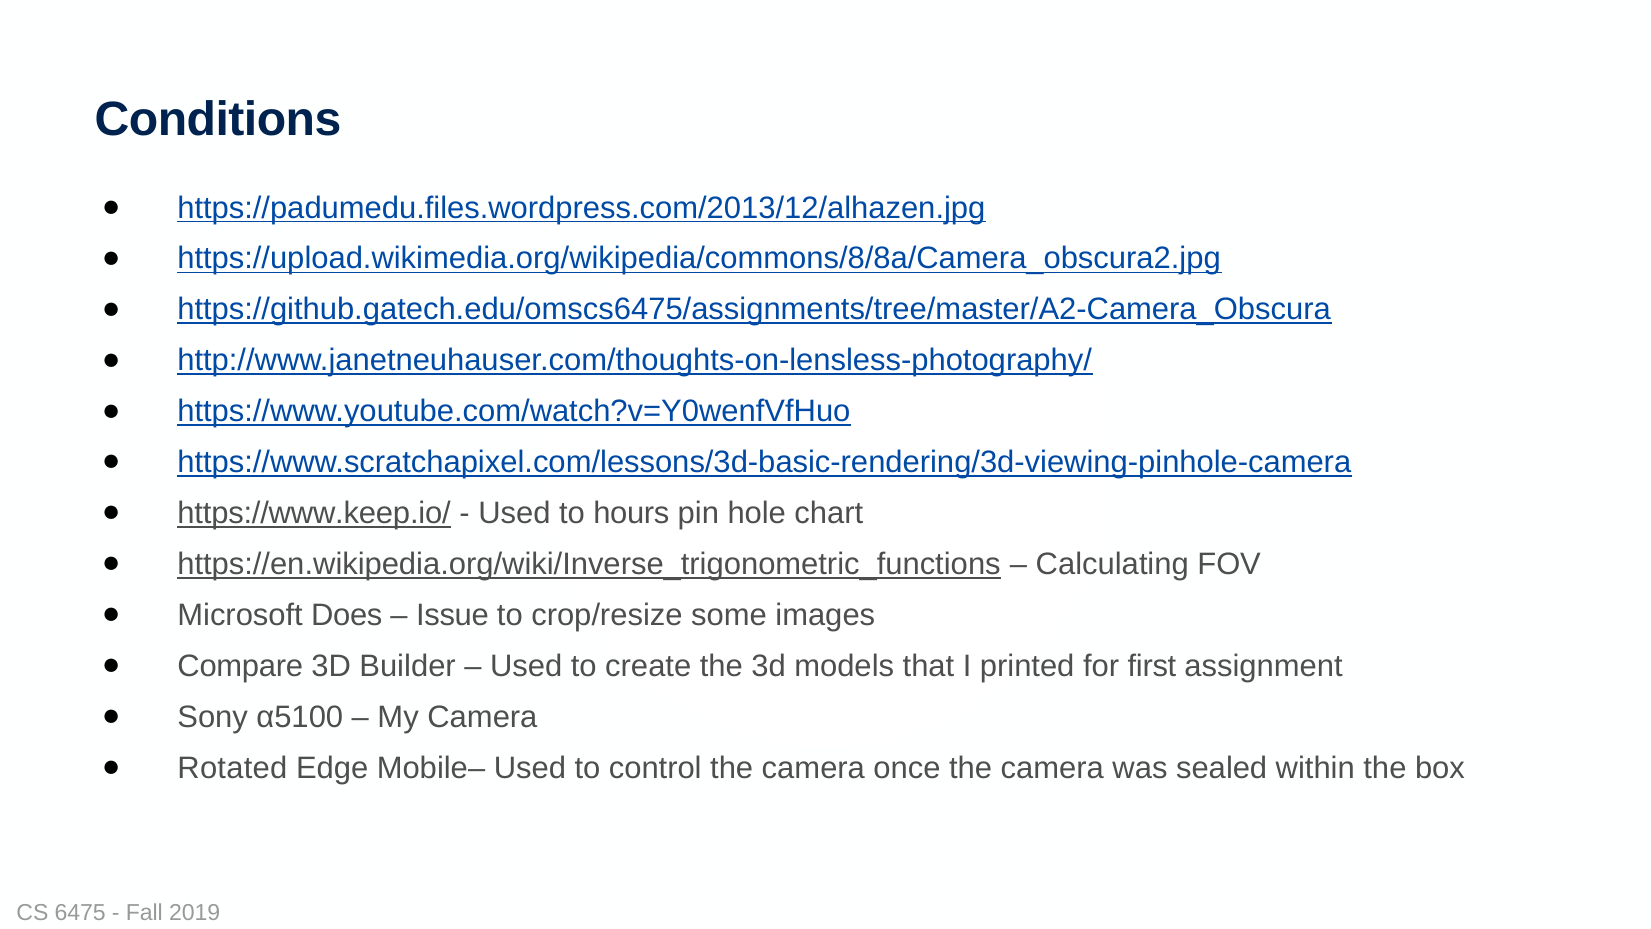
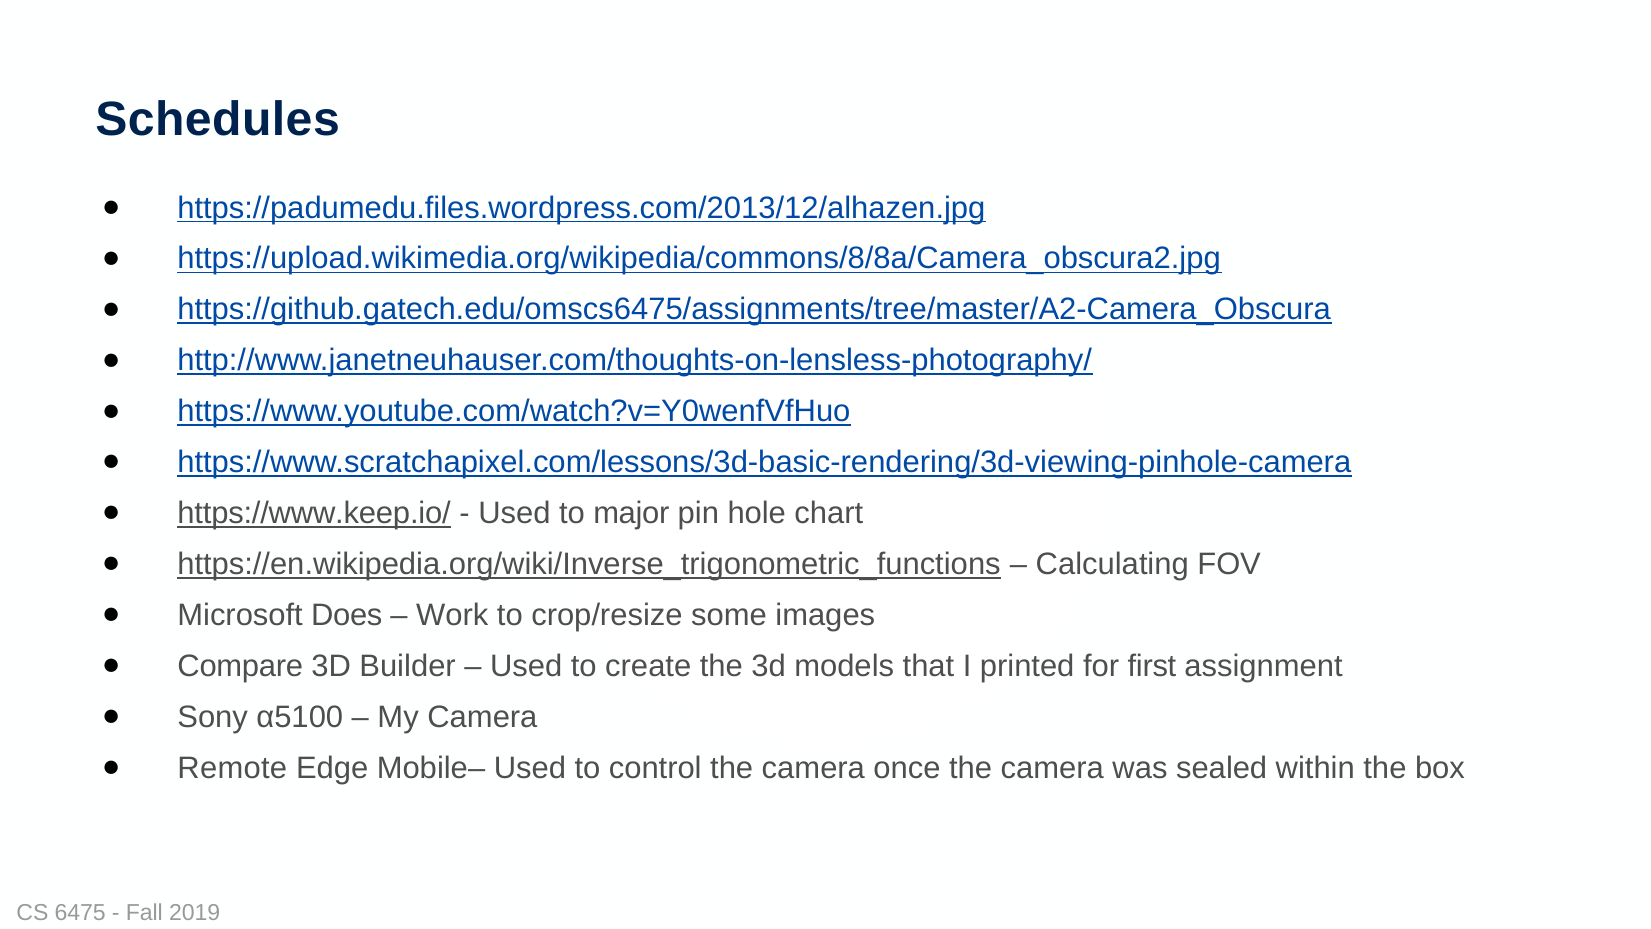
Conditions: Conditions -> Schedules (218, 119)
hours: hours -> major (631, 513)
Issue: Issue -> Work (452, 615)
Rotated: Rotated -> Remote (232, 768)
